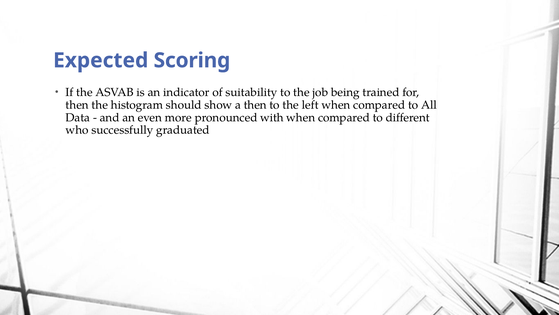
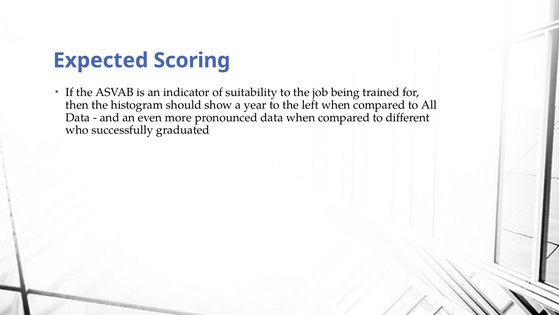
a then: then -> year (255, 105)
pronounced with: with -> data (272, 117)
